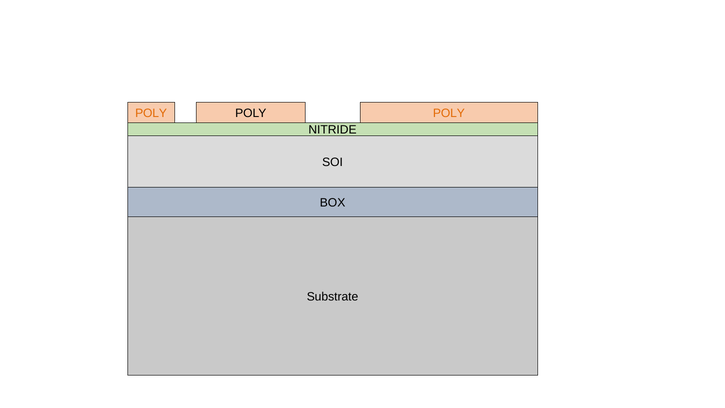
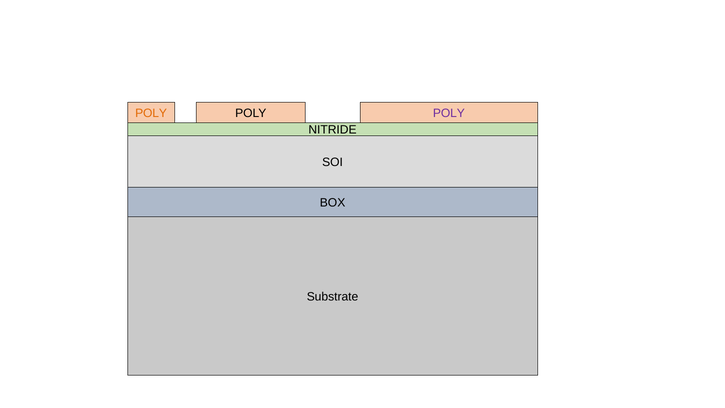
POLY colour: orange -> purple (449, 113)
